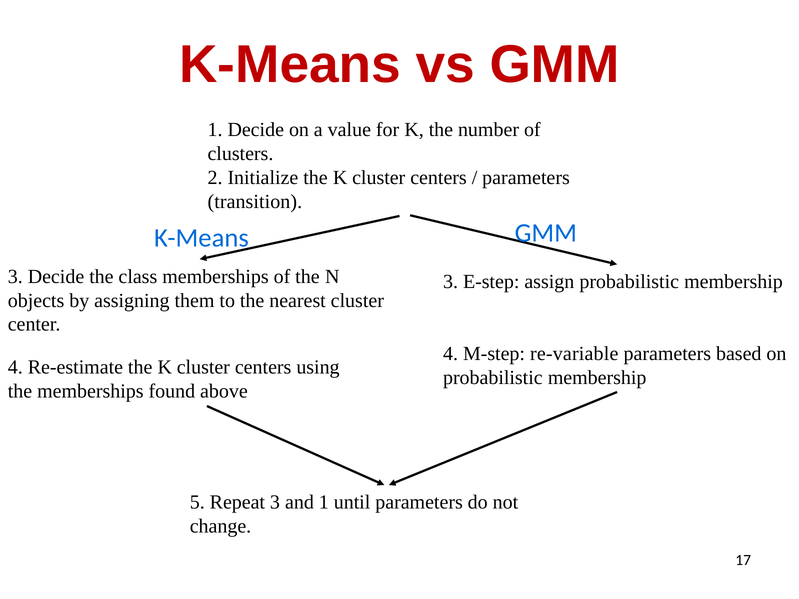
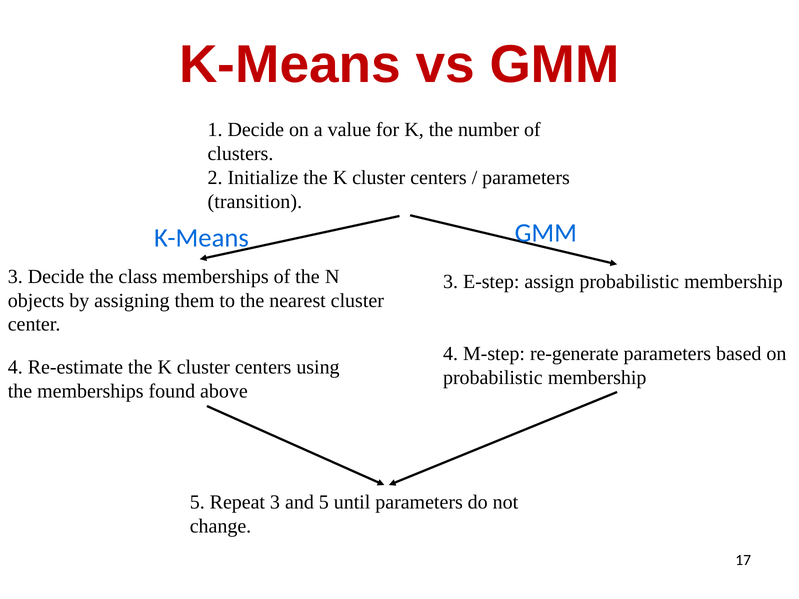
re-variable: re-variable -> re-generate (574, 354)
and 1: 1 -> 5 (324, 503)
